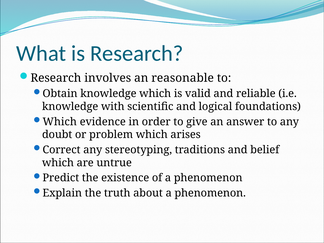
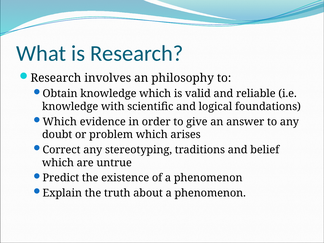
reasonable: reasonable -> philosophy (183, 78)
